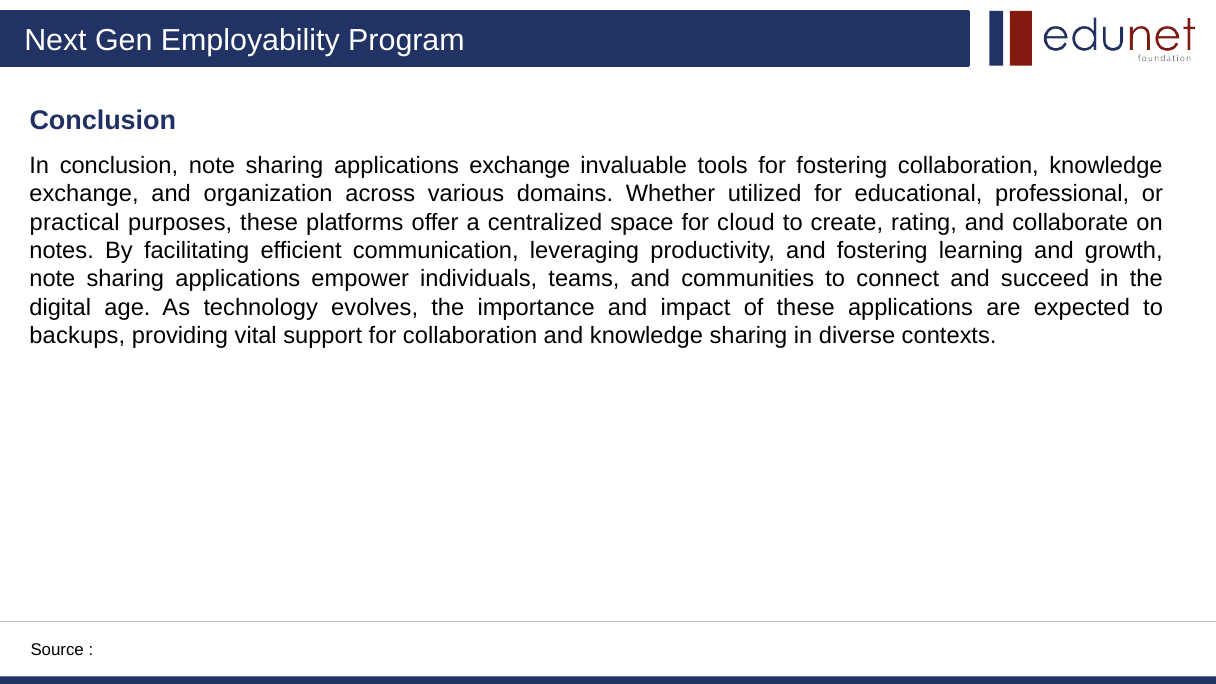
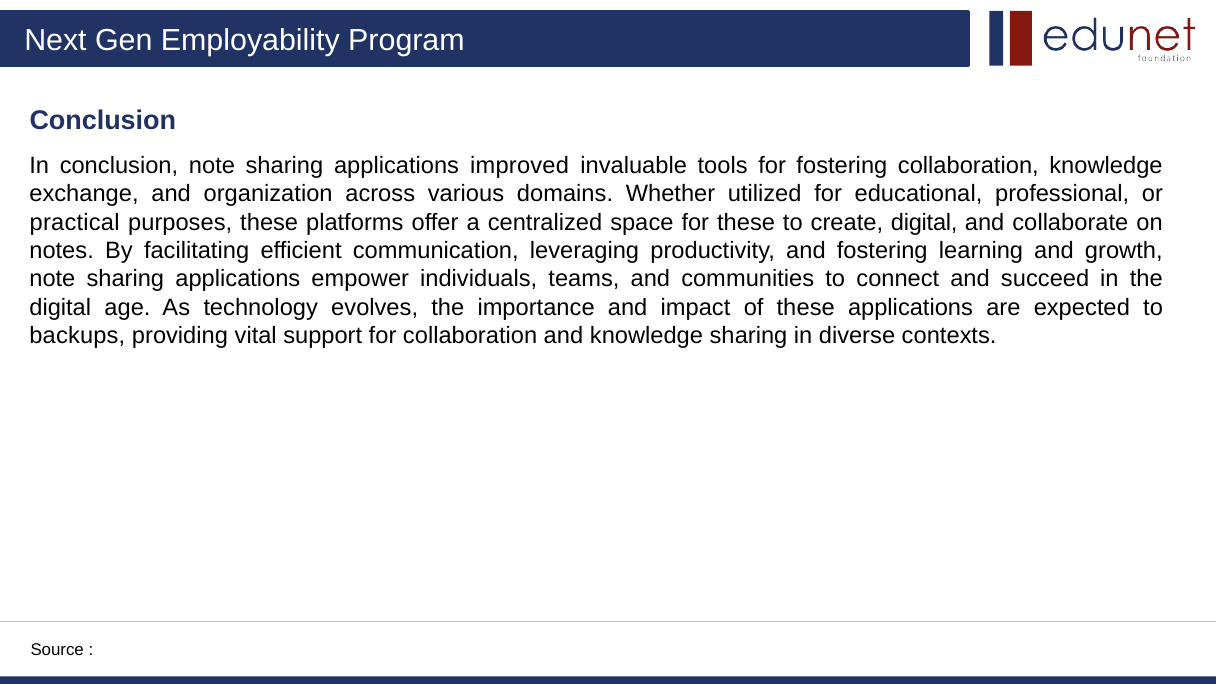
applications exchange: exchange -> improved (520, 166)
for cloud: cloud -> these (746, 222)
create rating: rating -> digital (924, 222)
